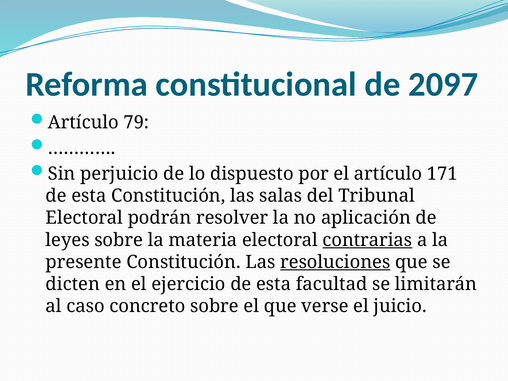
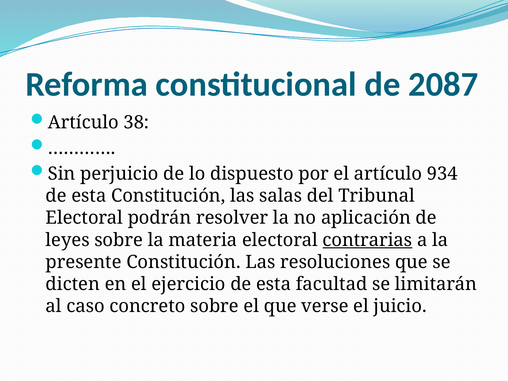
2097: 2097 -> 2087 (443, 84)
79: 79 -> 38 (136, 122)
171: 171 -> 934 (442, 174)
resoluciones underline: present -> none (335, 262)
